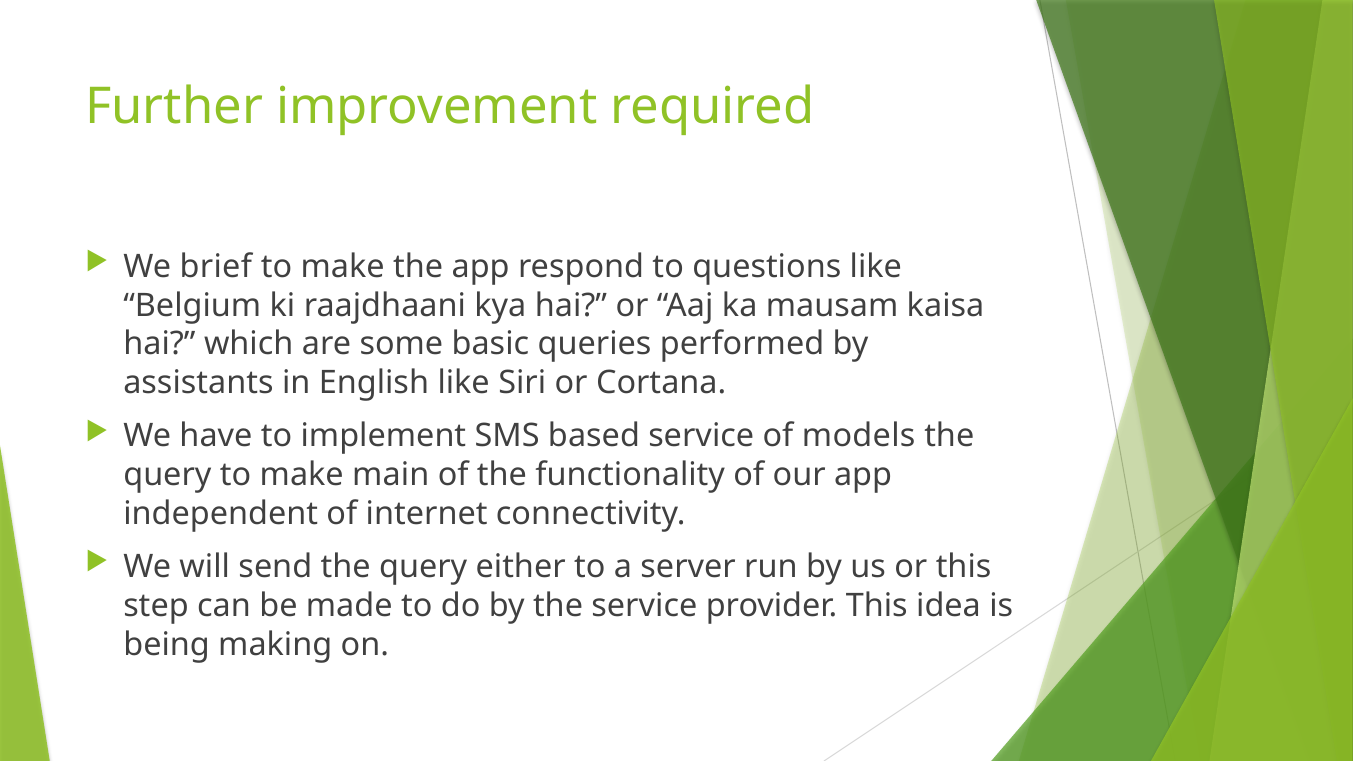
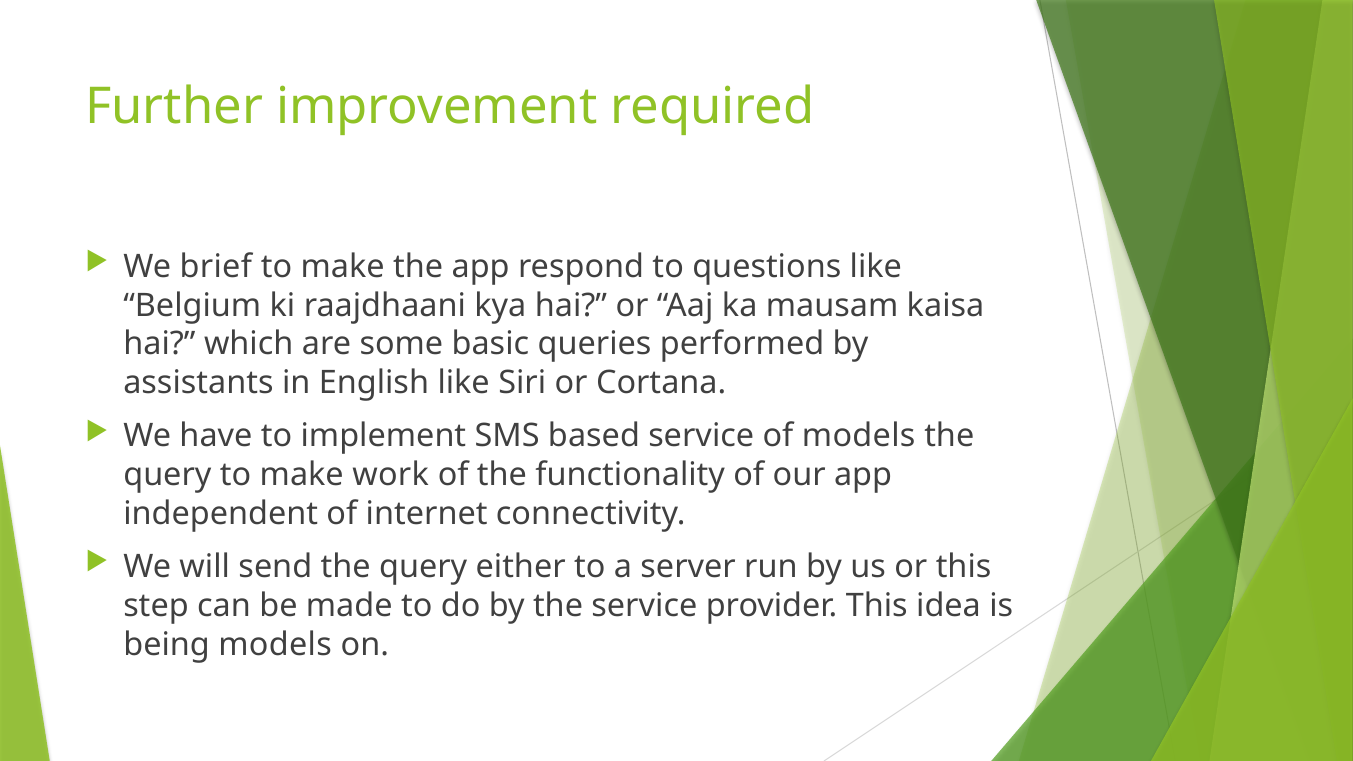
main: main -> work (391, 475)
being making: making -> models (275, 645)
